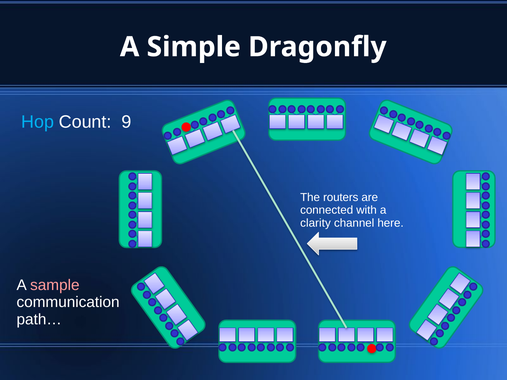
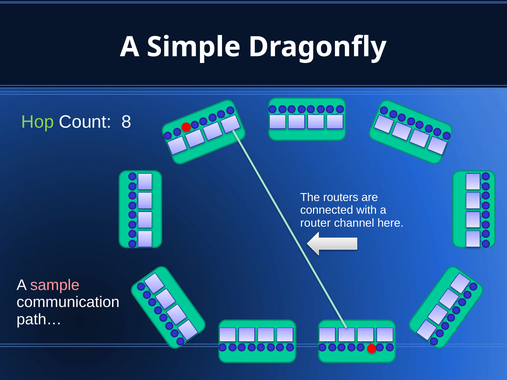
Hop colour: light blue -> light green (38, 122)
9: 9 -> 8 (126, 122)
clarity: clarity -> router (315, 223)
